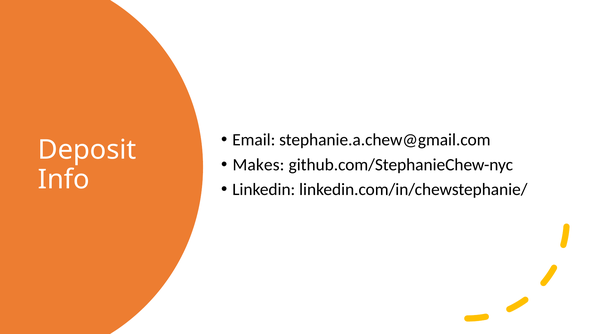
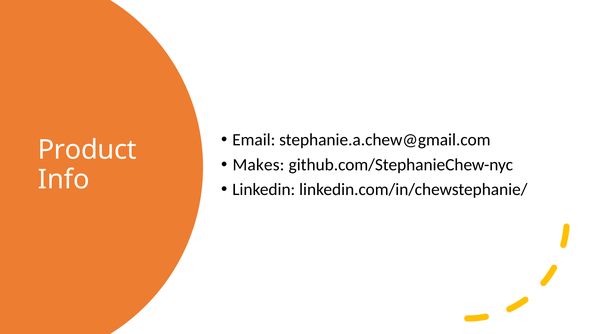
Deposit: Deposit -> Product (87, 150)
